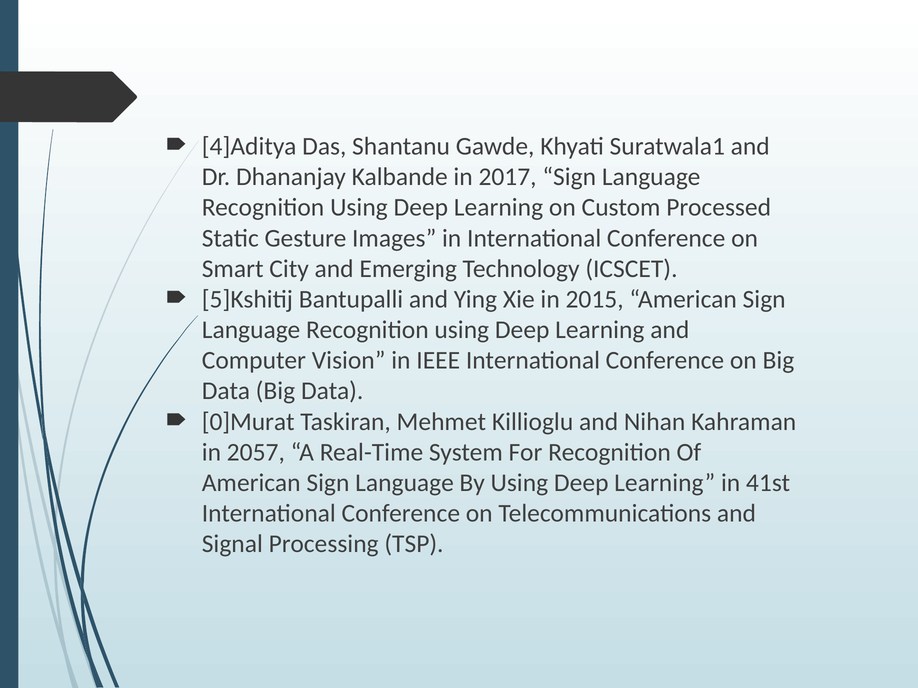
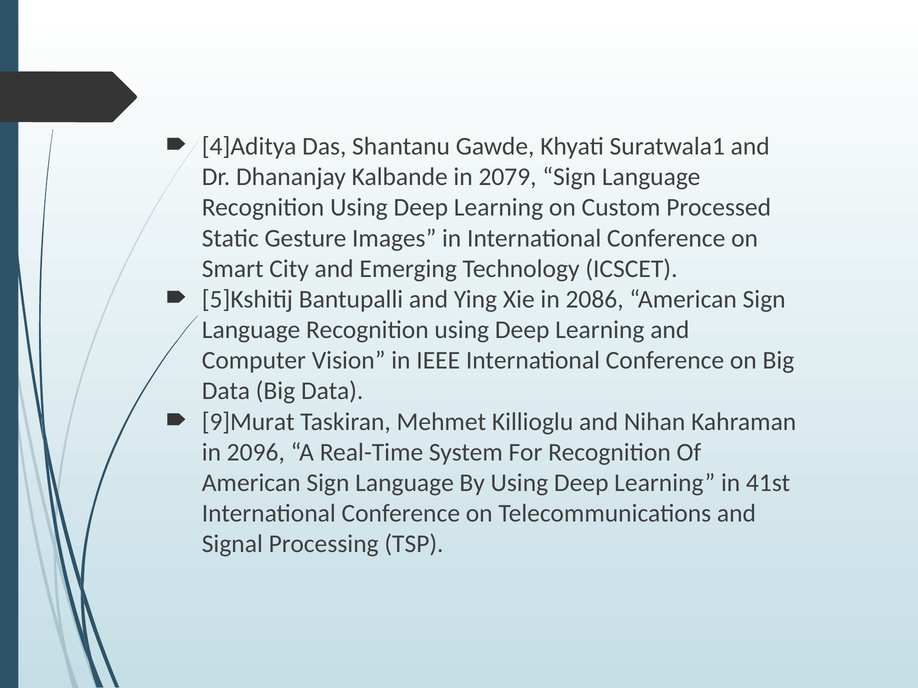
2017: 2017 -> 2079 (508, 177)
2015: 2015 -> 2086 (595, 300)
0]Murat: 0]Murat -> 9]Murat (248, 422)
2057: 2057 -> 2096 (256, 453)
